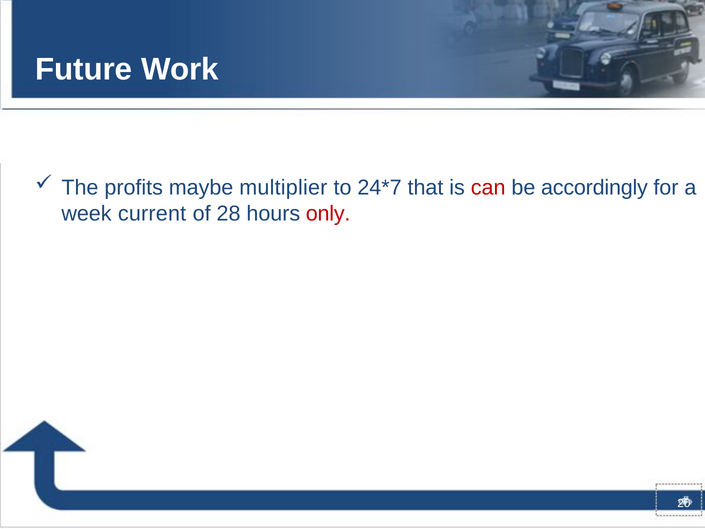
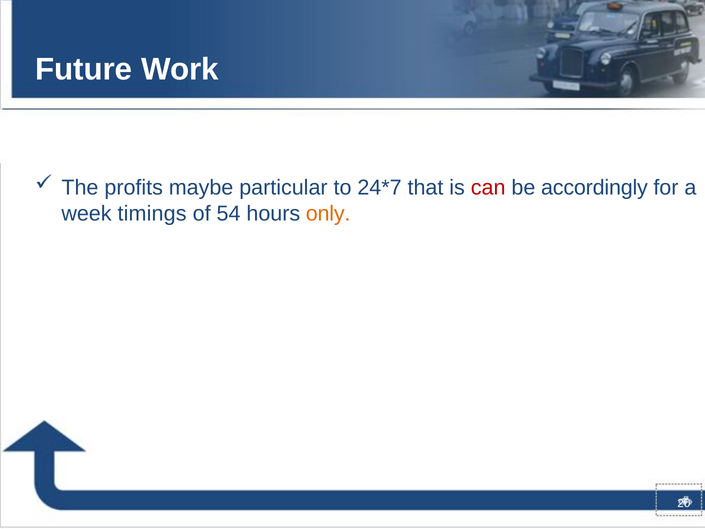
multiplier: multiplier -> particular (283, 188)
current: current -> timings (152, 214)
28: 28 -> 54 (229, 214)
only colour: red -> orange (328, 214)
